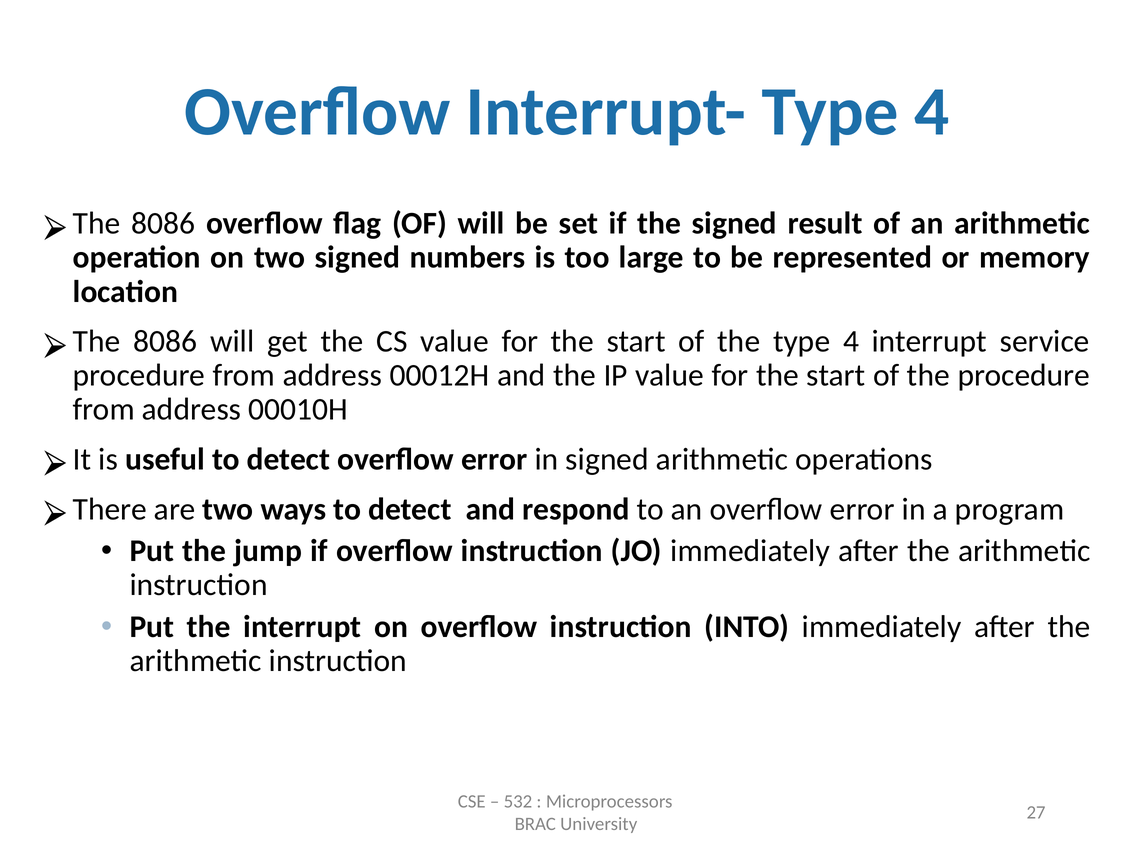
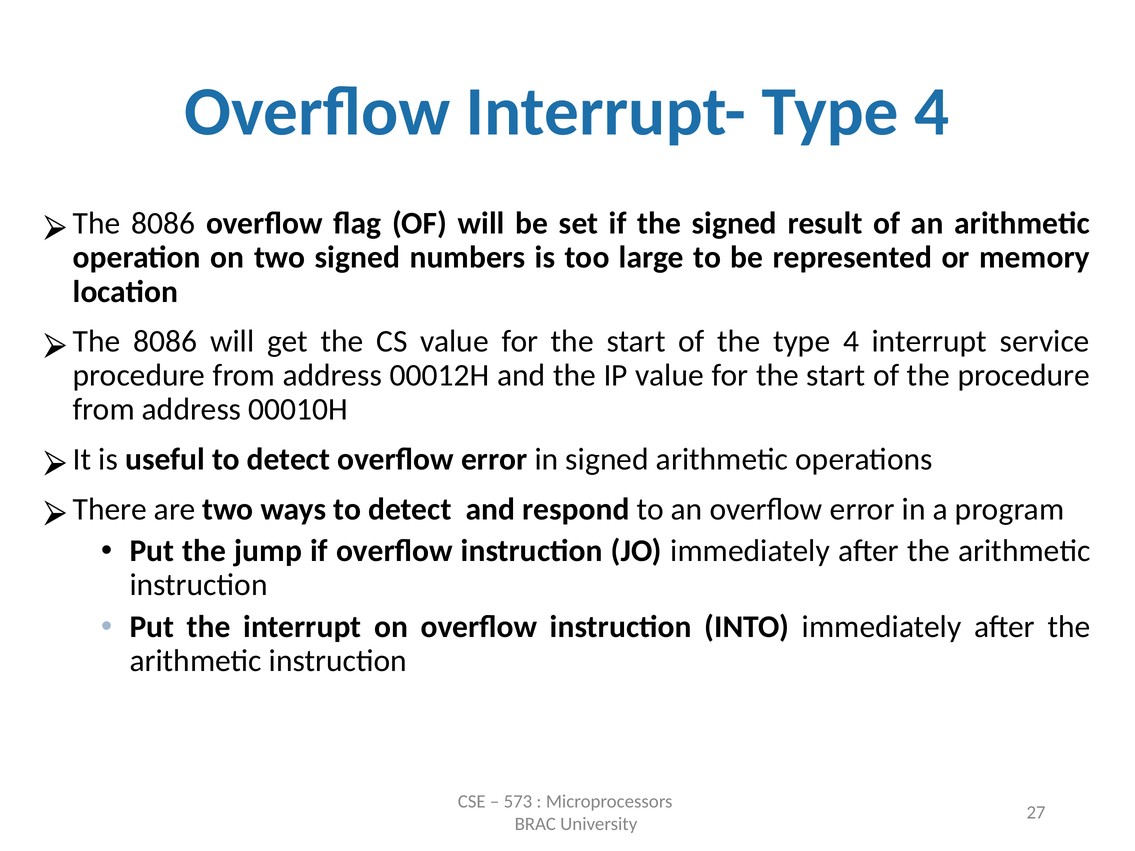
532: 532 -> 573 (518, 802)
